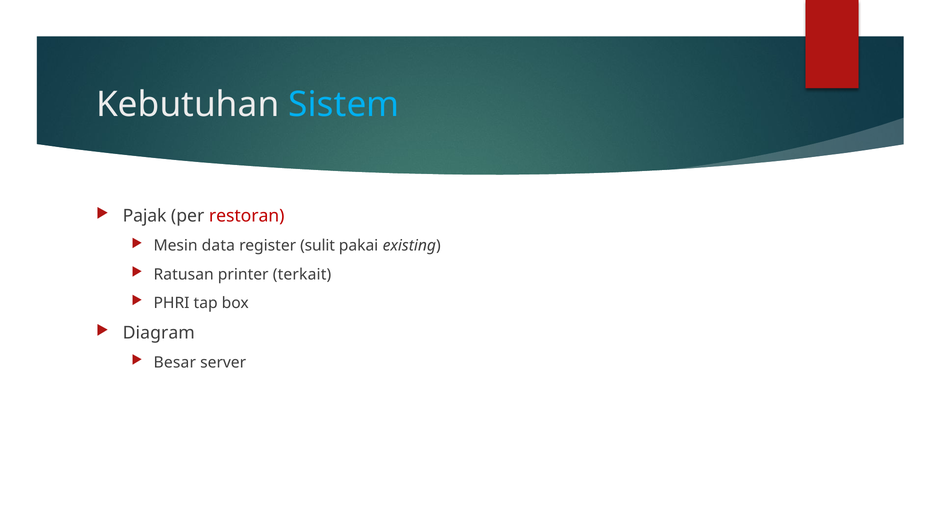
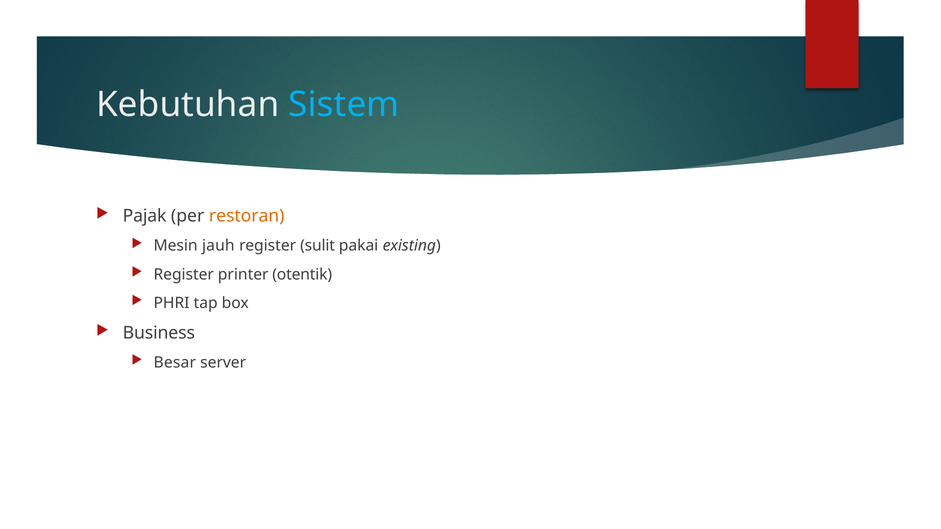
restoran colour: red -> orange (247, 216)
data: data -> jauh (218, 246)
Ratusan: Ratusan -> Register (184, 275)
terkait: terkait -> otentik (302, 275)
Diagram: Diagram -> Business (159, 333)
